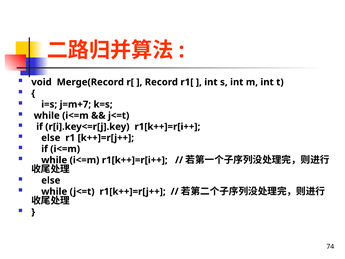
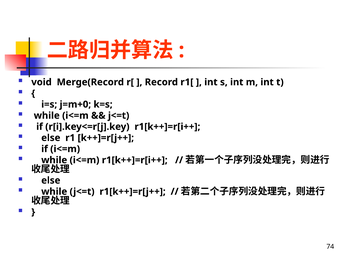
j=m+7: j=m+7 -> j=m+0 (75, 104)
